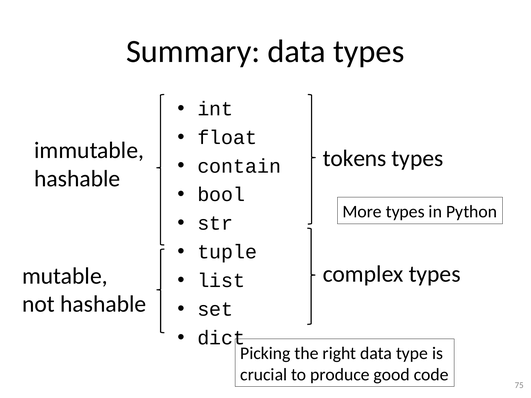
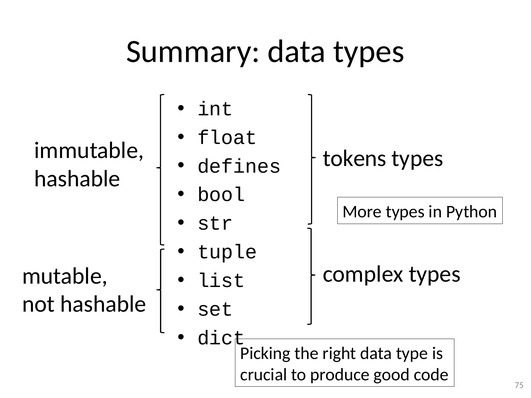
contain: contain -> defines (239, 166)
